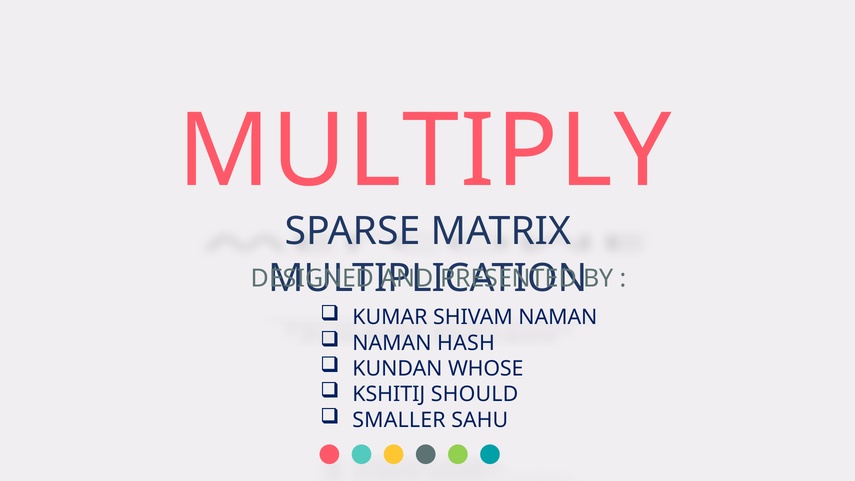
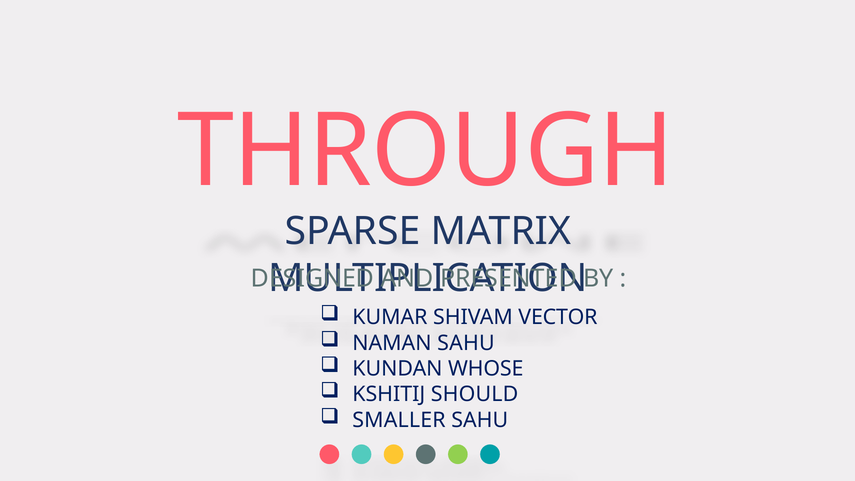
MULTIPLY: MULTIPLY -> THROUGH (426, 151)
SHIVAM NAMAN: NAMAN -> VECTOR (558, 317)
NAMAN HASH: HASH -> SAHU (466, 343)
